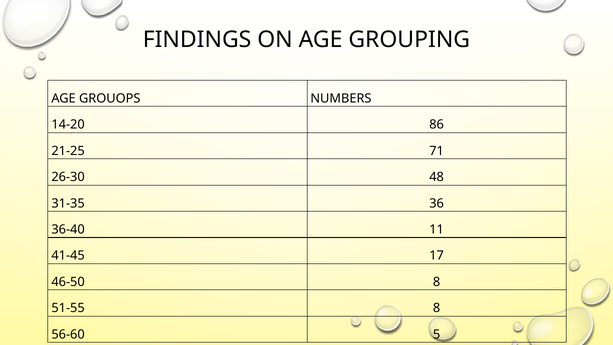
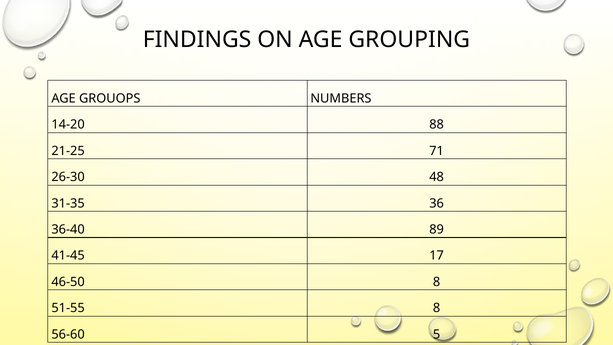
86: 86 -> 88 (437, 125)
11: 11 -> 89 (437, 229)
